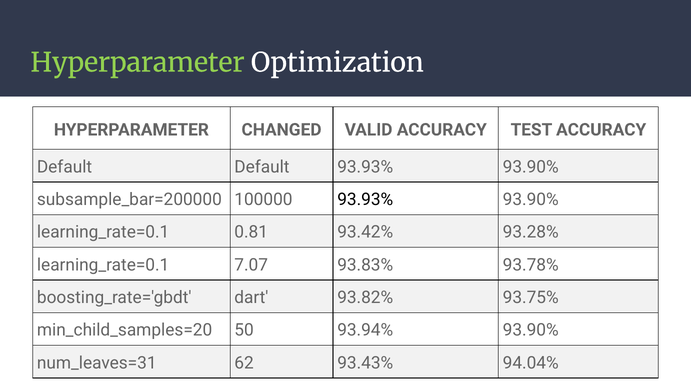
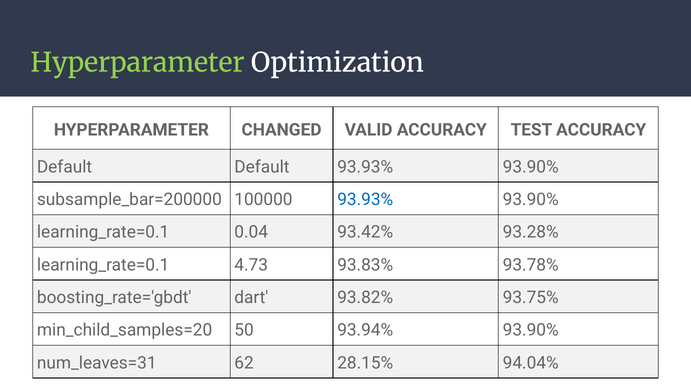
93.93% colour: black -> blue (365, 199)
0.81: 0.81 -> 0.04 (251, 232)
7.07: 7.07 -> 4.73 (251, 265)
93.43%: 93.43% -> 28.15% (365, 363)
